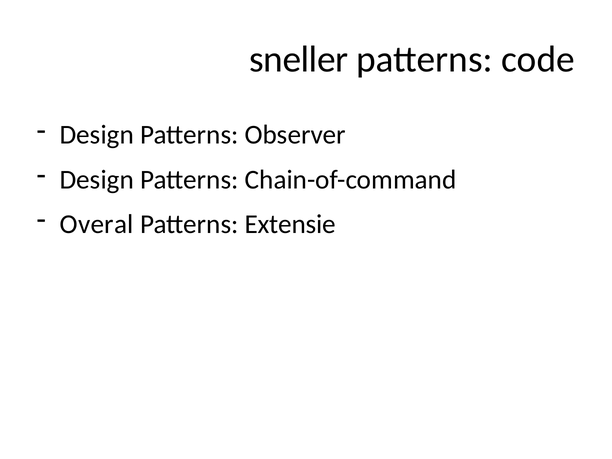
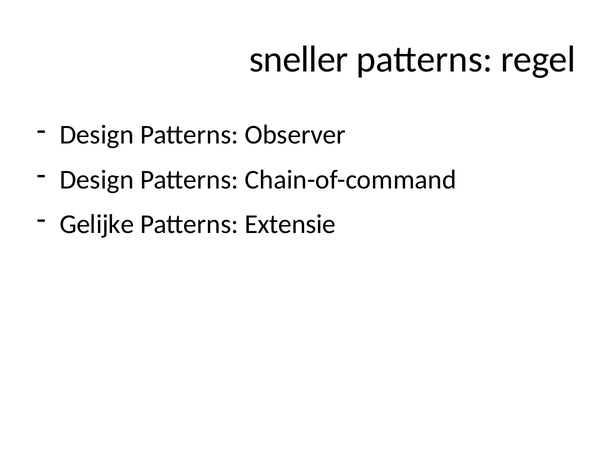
code: code -> regel (538, 59)
Overal: Overal -> Gelijke (97, 224)
